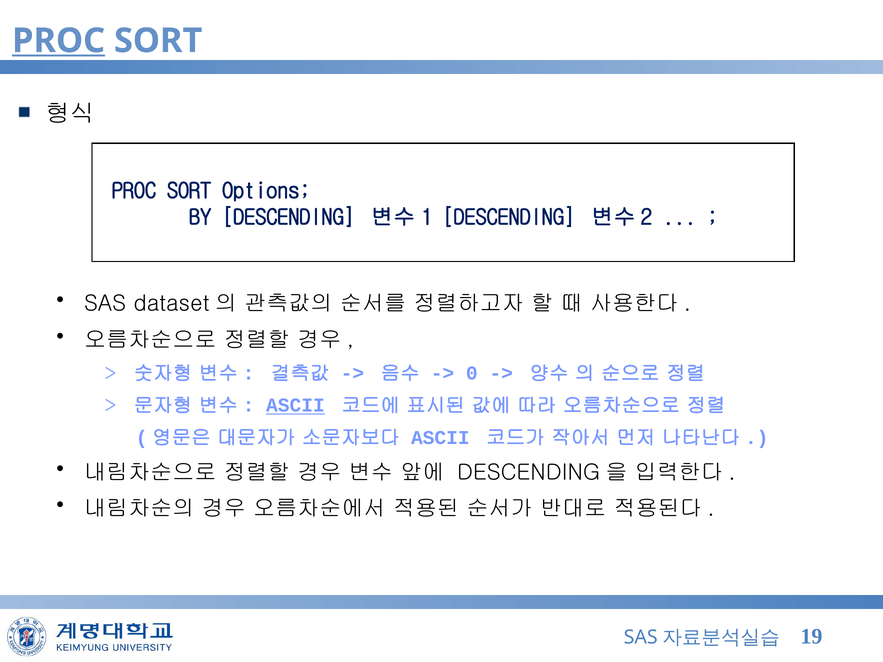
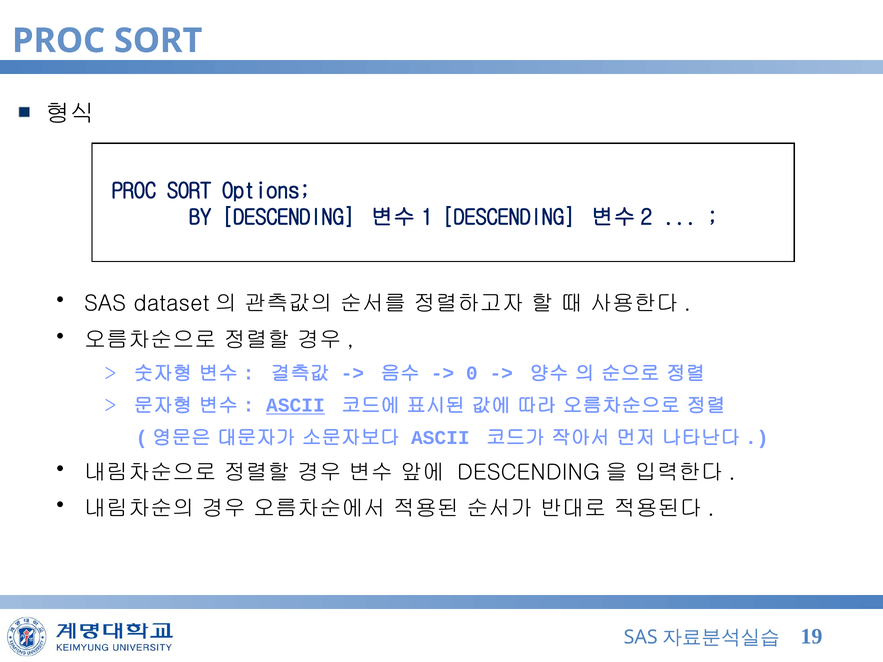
PROC underline: present -> none (59, 41)
